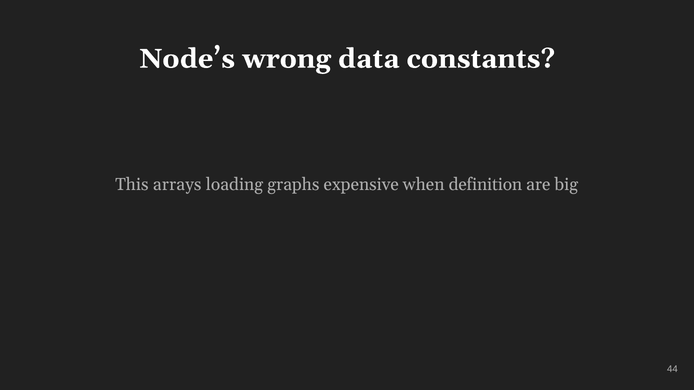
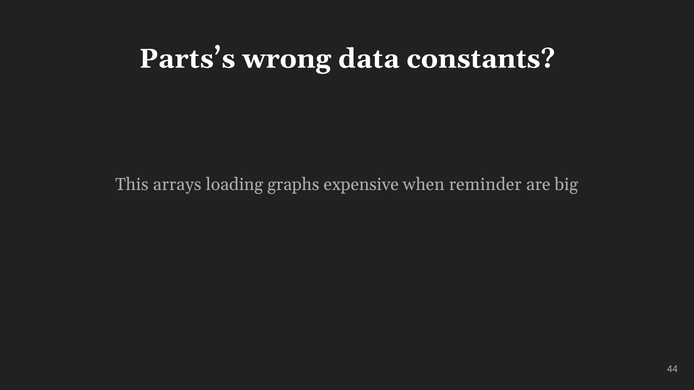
Node’s: Node’s -> Parts’s (187, 59)
definition: definition -> reminder (485, 185)
